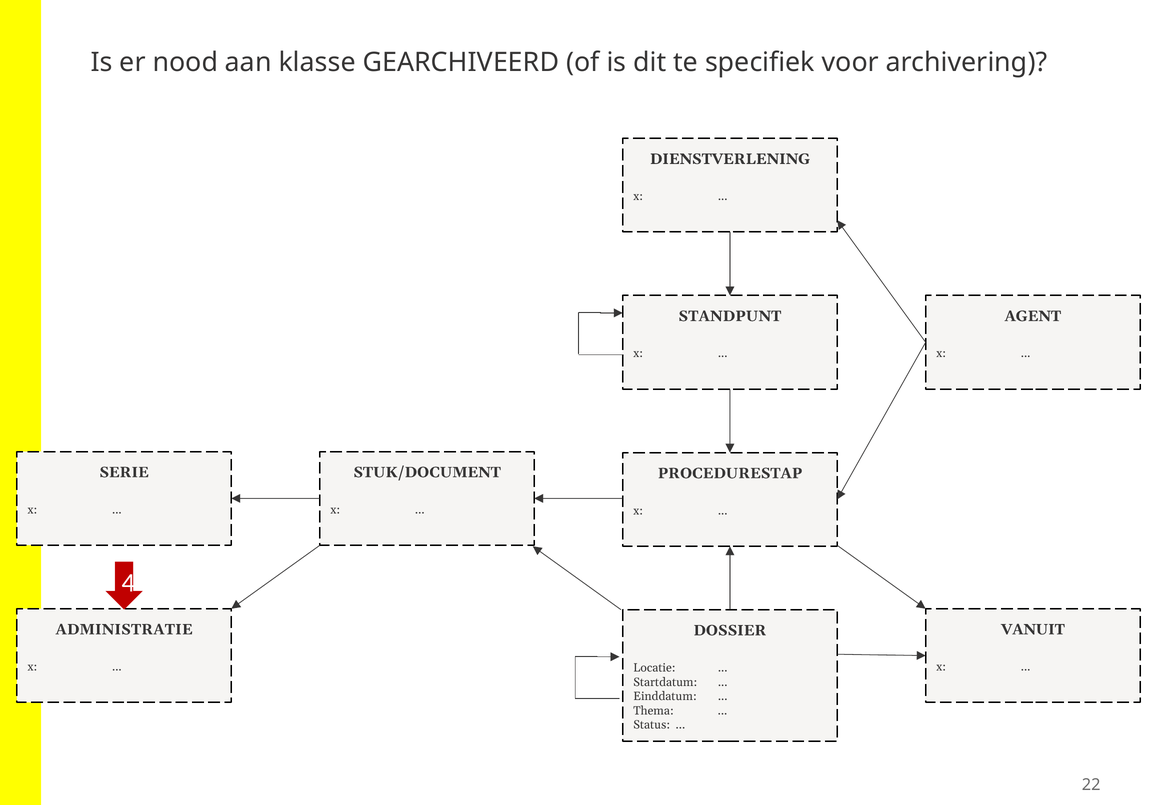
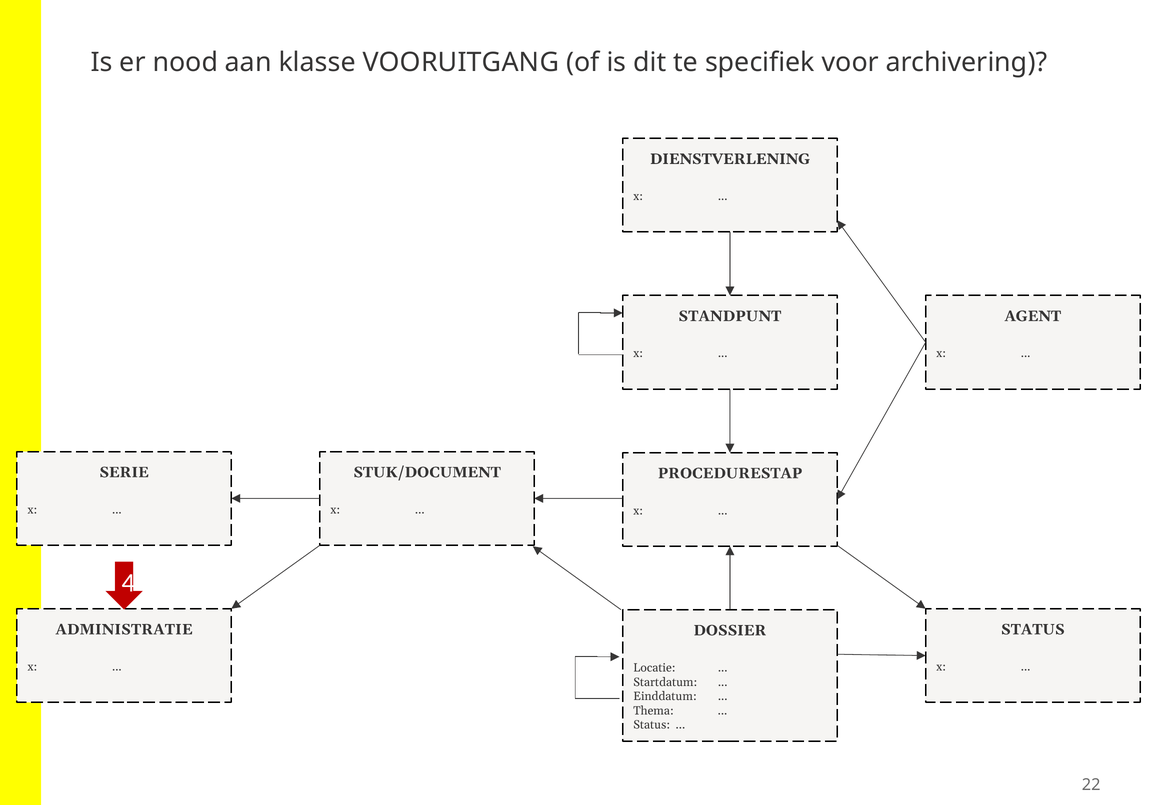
GEARCHIVEERD: GEARCHIVEERD -> VOORUITGANG (461, 63)
VANUIT: VANUIT -> STATUS (1033, 629)
